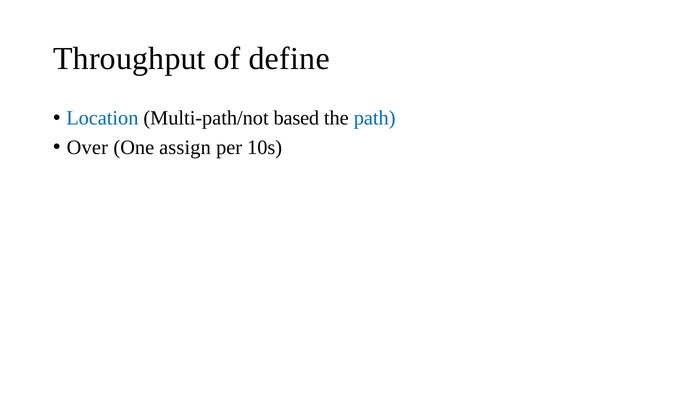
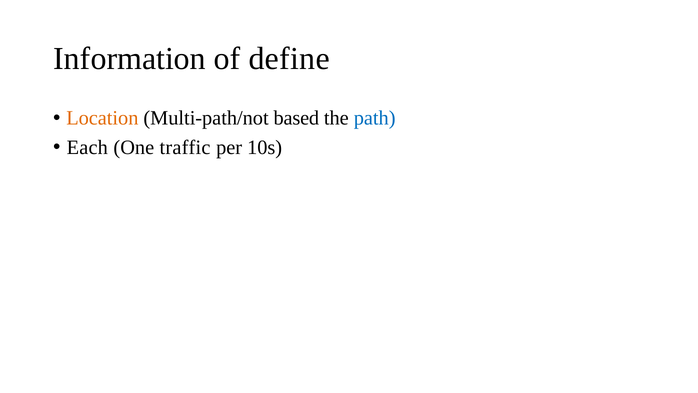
Throughput: Throughput -> Information (130, 59)
Location colour: blue -> orange (102, 118)
Over: Over -> Each (87, 147)
assign: assign -> traffic (185, 147)
